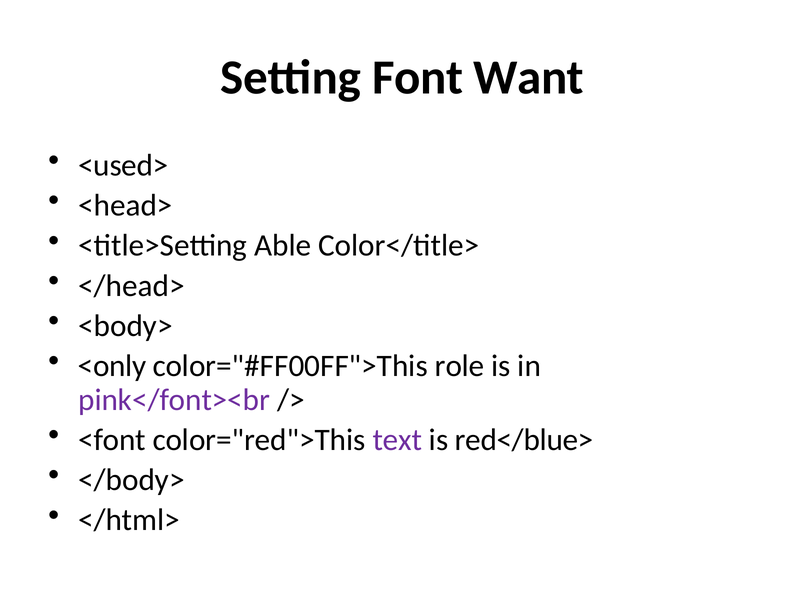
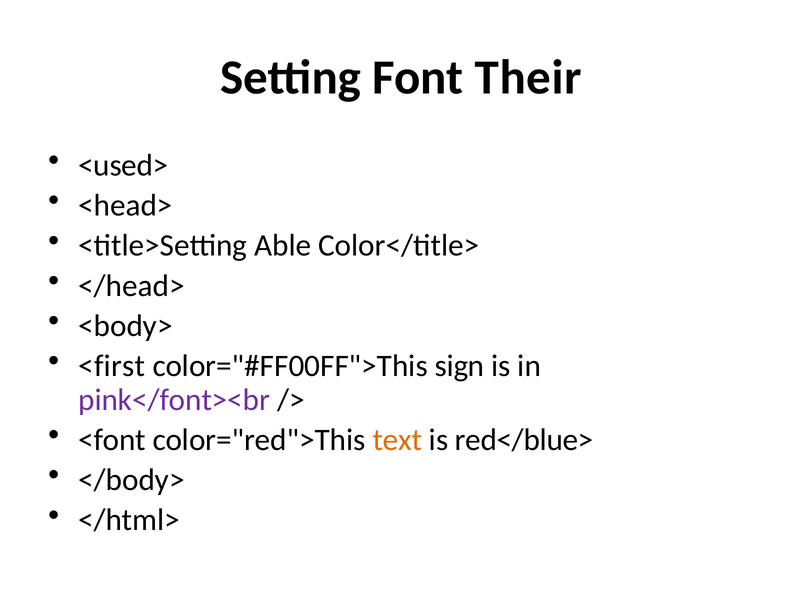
Want: Want -> Their (528, 78)
<only: <only -> <first (112, 366)
role: role -> sign (460, 366)
text colour: purple -> orange (397, 440)
